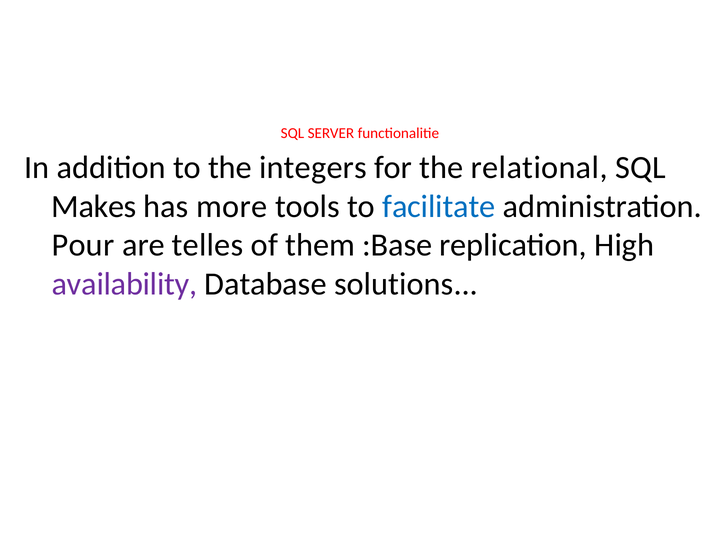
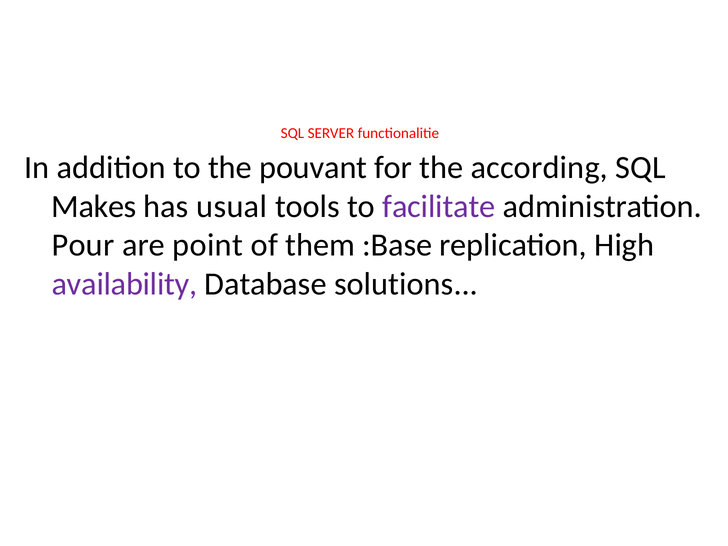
integers: integers -> pouvant (313, 168)
relational: relational -> according (539, 168)
more: more -> usual (232, 206)
facilitate colour: blue -> purple (439, 206)
telles: telles -> point (208, 245)
